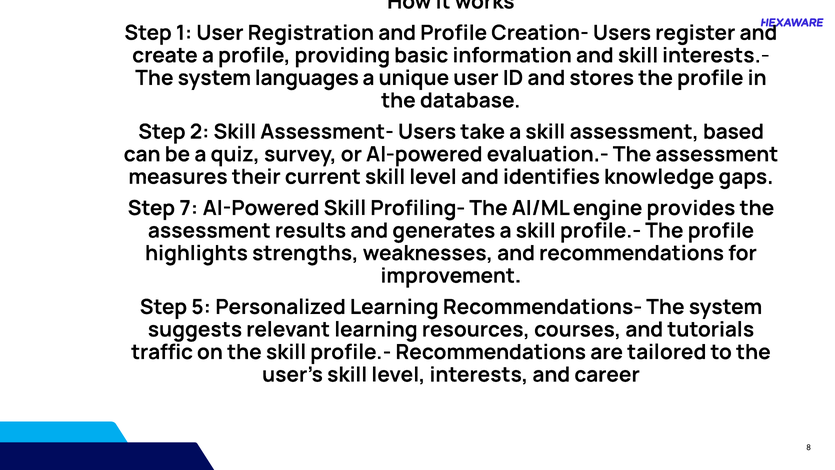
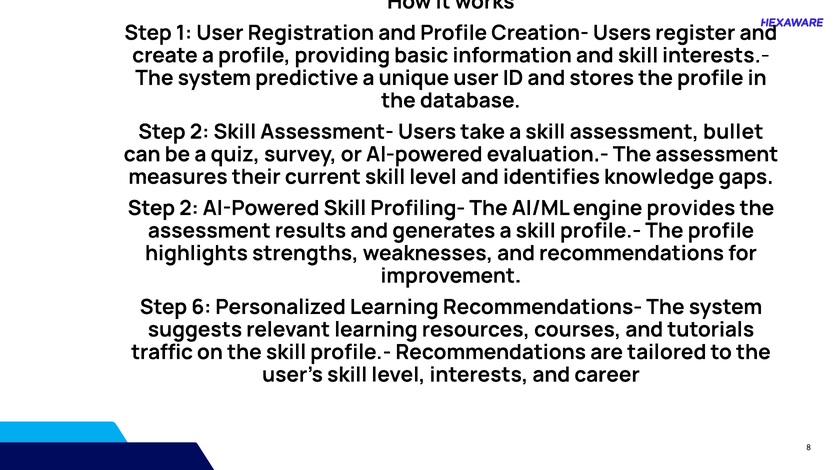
languages: languages -> predictive (307, 78)
based: based -> bullet (733, 132)
7: 7 -> 2 (189, 208)
5: 5 -> 6 (201, 307)
